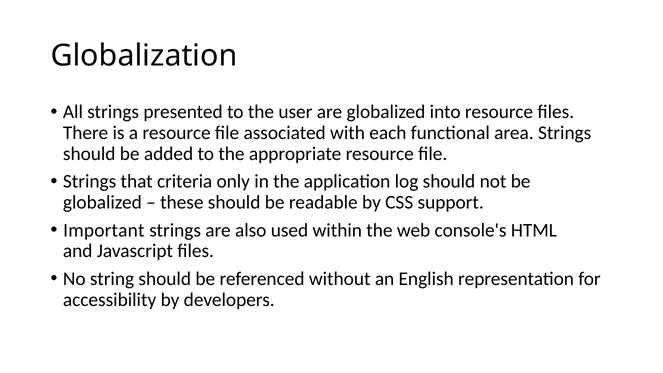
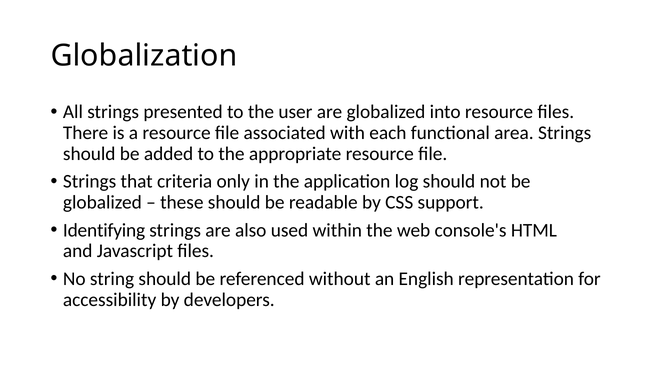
Important: Important -> Identifying (104, 230)
